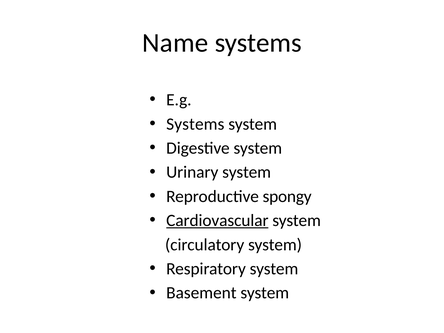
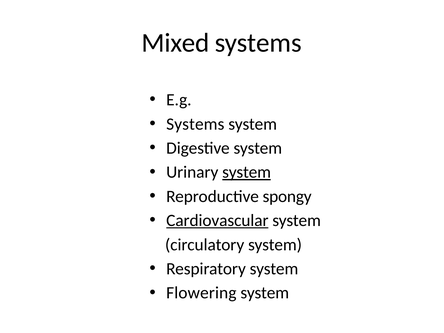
Name: Name -> Mixed (175, 43)
system underline: none -> present (247, 172)
Basement: Basement -> Flowering (201, 293)
